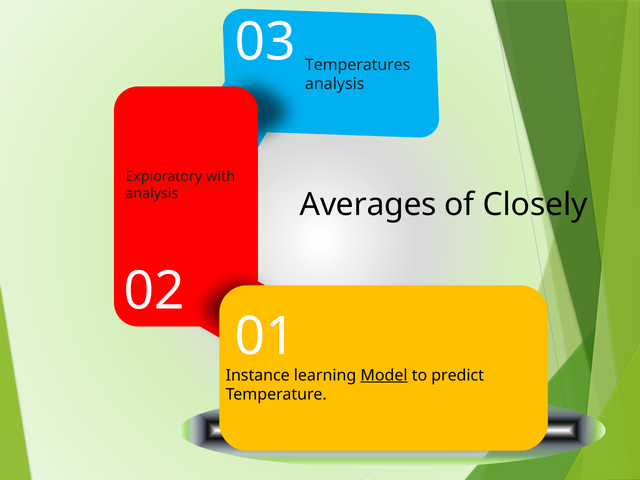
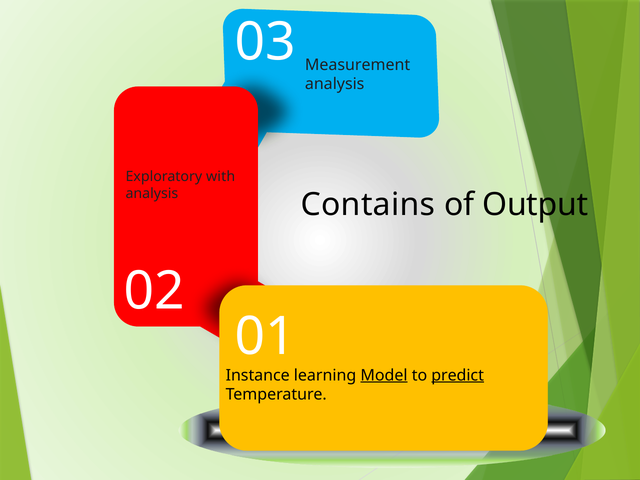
Temperatures: Temperatures -> Measurement (358, 65)
Averages: Averages -> Contains (368, 205)
Closely: Closely -> Output (535, 205)
predict underline: none -> present (458, 375)
